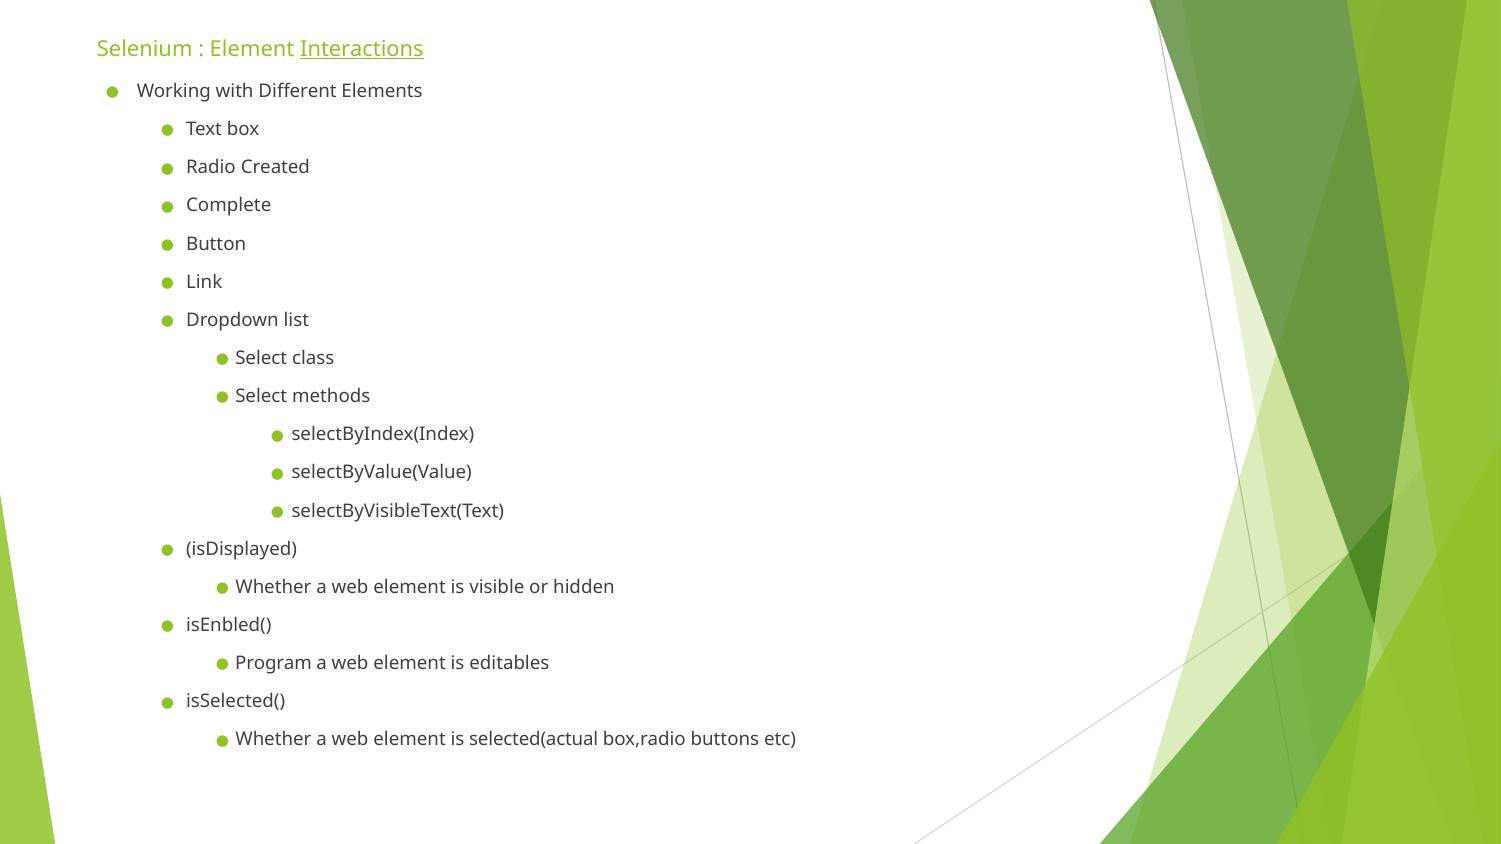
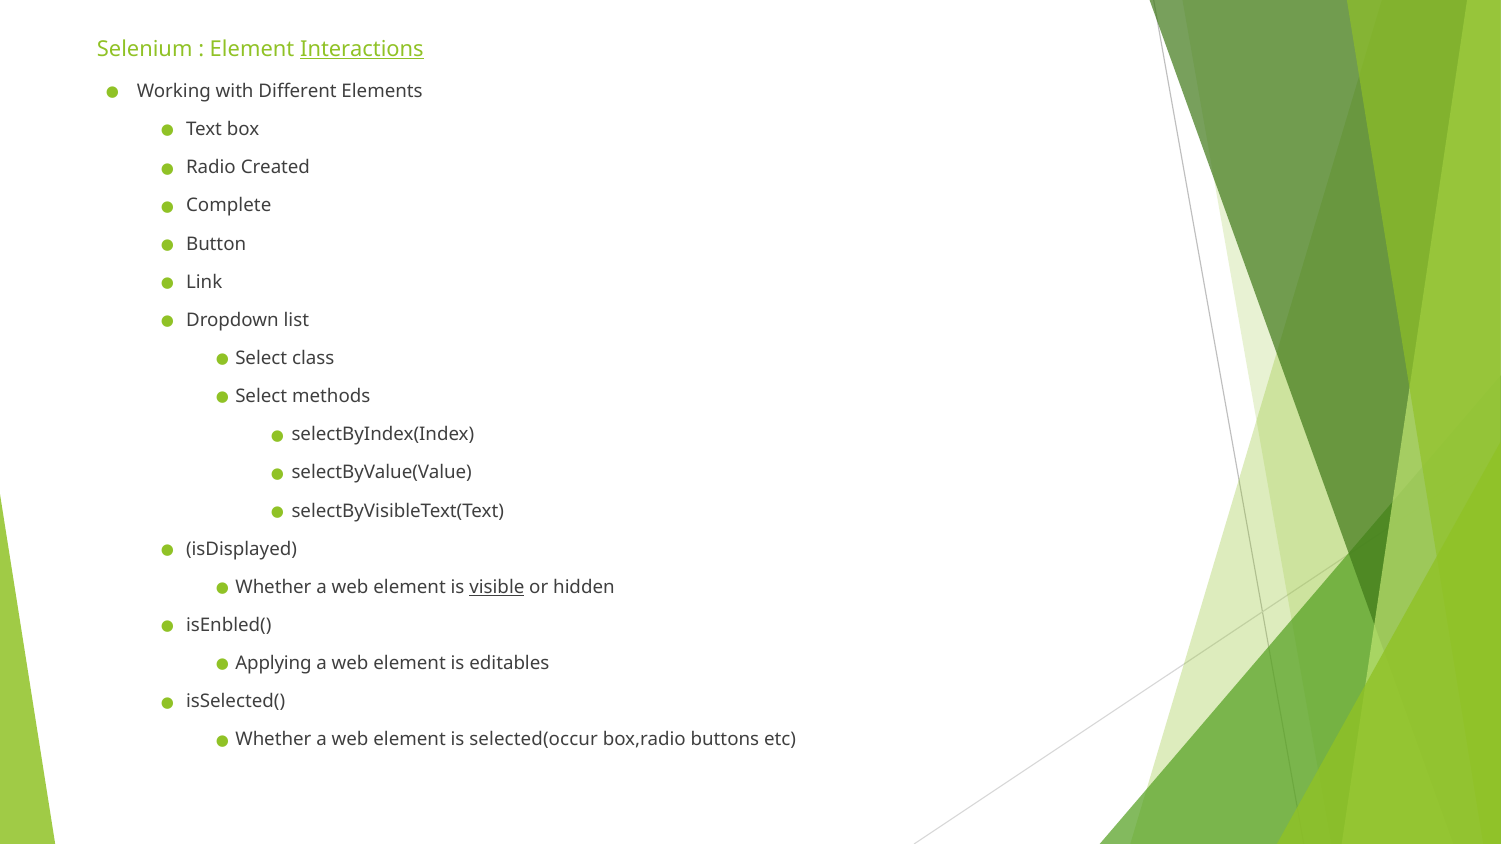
visible underline: none -> present (497, 587)
Program: Program -> Applying (273, 664)
selected(actual: selected(actual -> selected(occur (534, 740)
